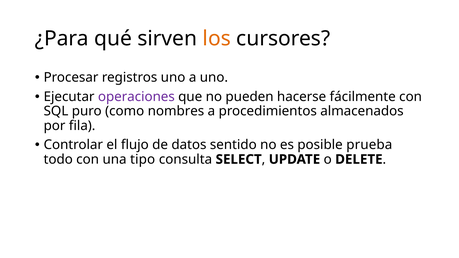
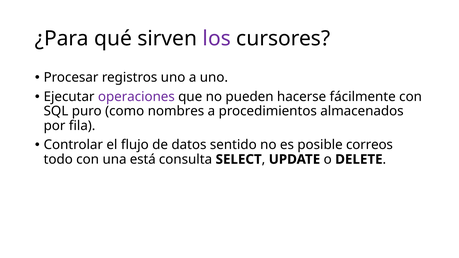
los colour: orange -> purple (217, 39)
prueba: prueba -> correos (369, 145)
tipo: tipo -> está (143, 159)
